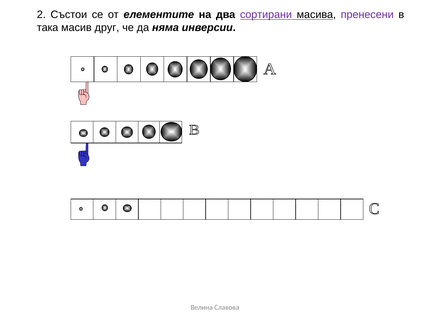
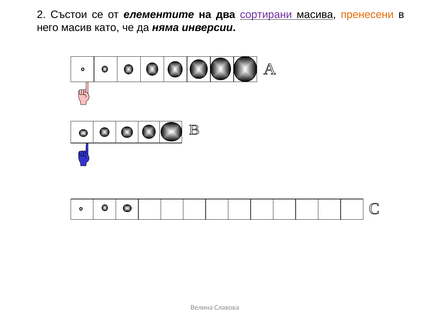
пренесени colour: purple -> orange (367, 15)
така: така -> него (48, 28)
друг: друг -> като (107, 28)
